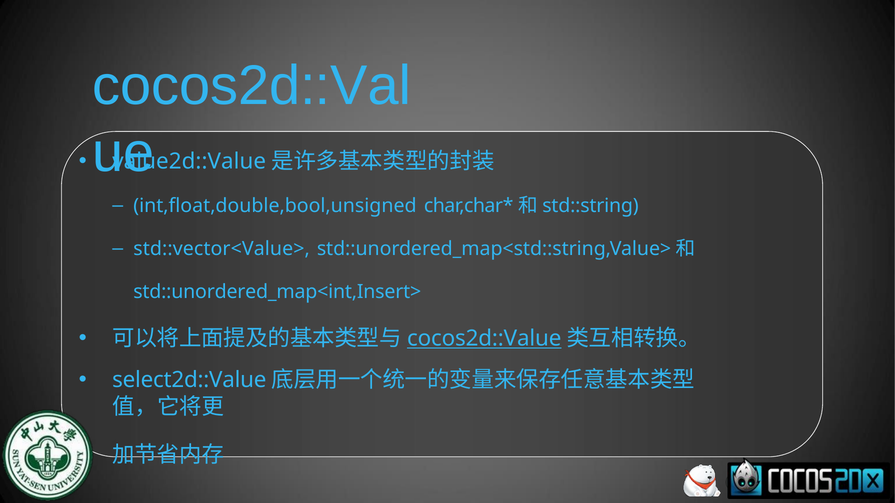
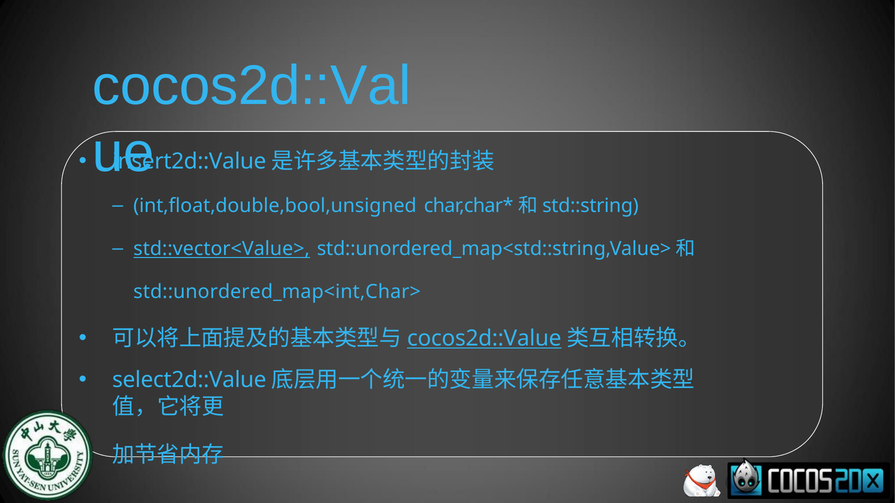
value2d::Value: value2d::Value -> insert2d::Value (189, 162)
std::vector<Value> underline: none -> present (222, 249)
std::unordered_map<int,Insert>: std::unordered_map<int,Insert> -> std::unordered_map<int,Char> (277, 292)
